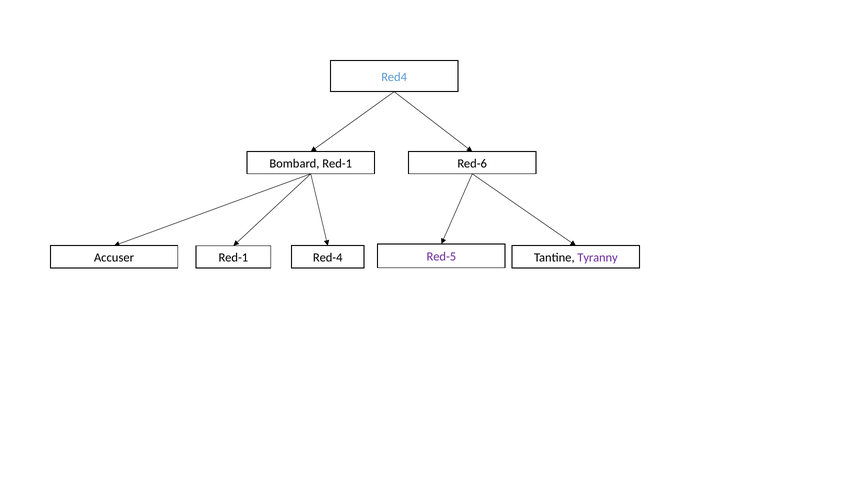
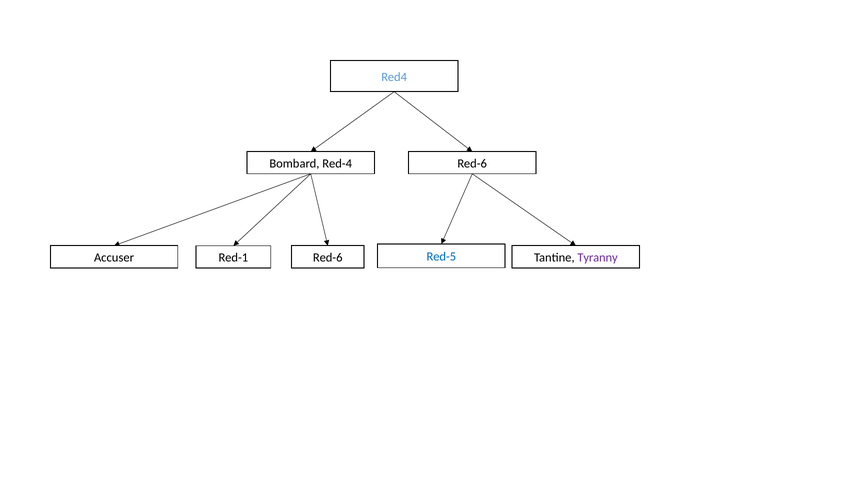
Bombard Red-1: Red-1 -> Red-4 (337, 163)
Red-5 colour: purple -> blue (441, 256)
Red-1 Red-4: Red-4 -> Red-6 (328, 257)
